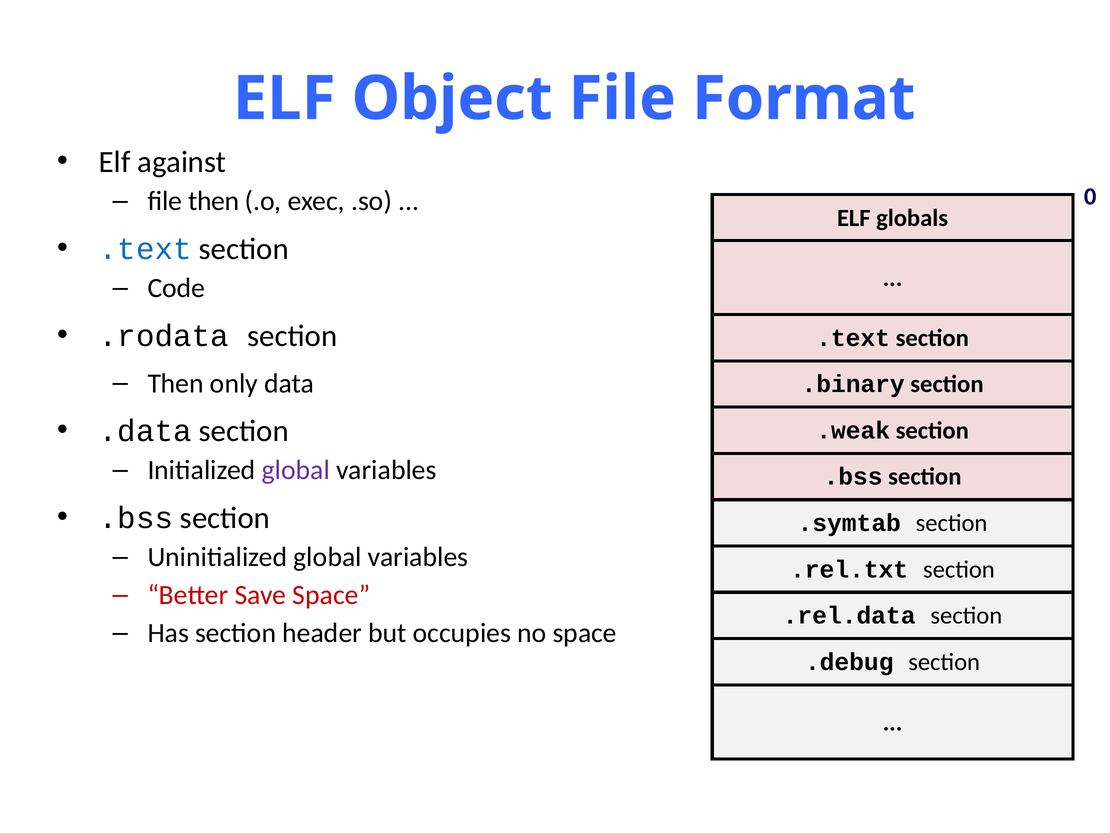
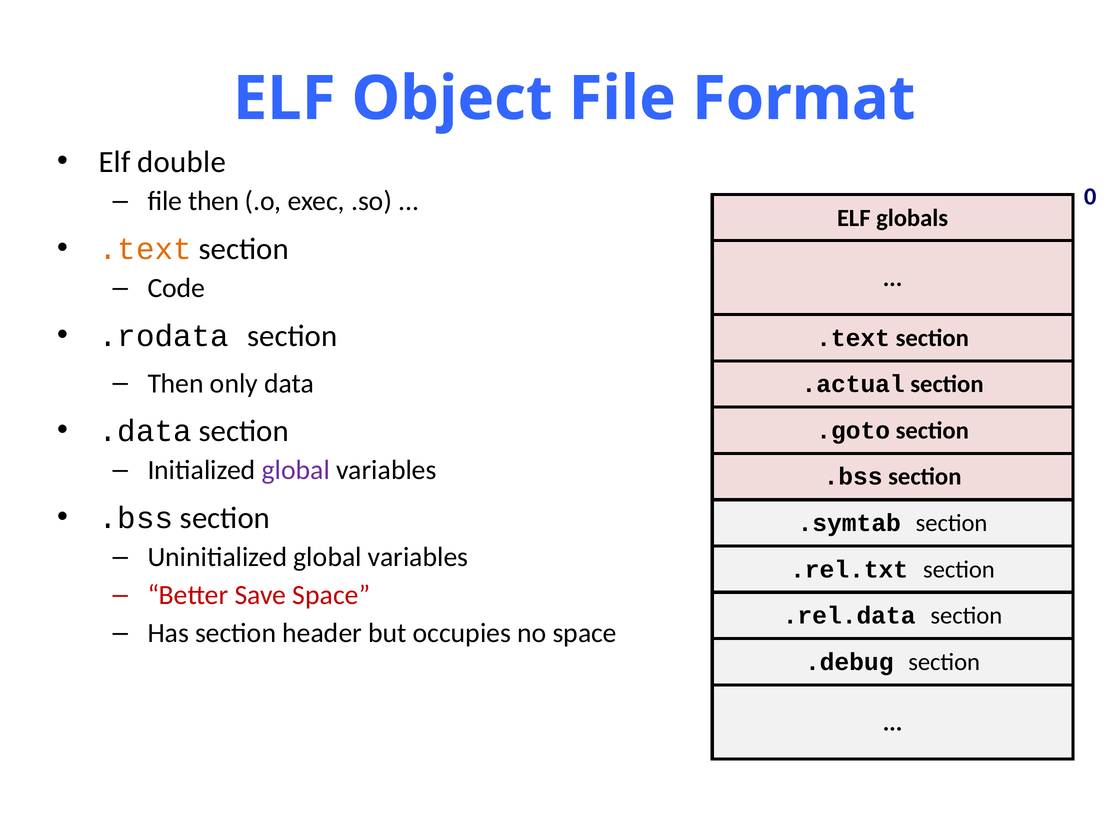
against: against -> double (182, 162)
.text colour: blue -> orange (145, 249)
.binary: .binary -> .actual (853, 384)
.weak: .weak -> .goto (853, 430)
